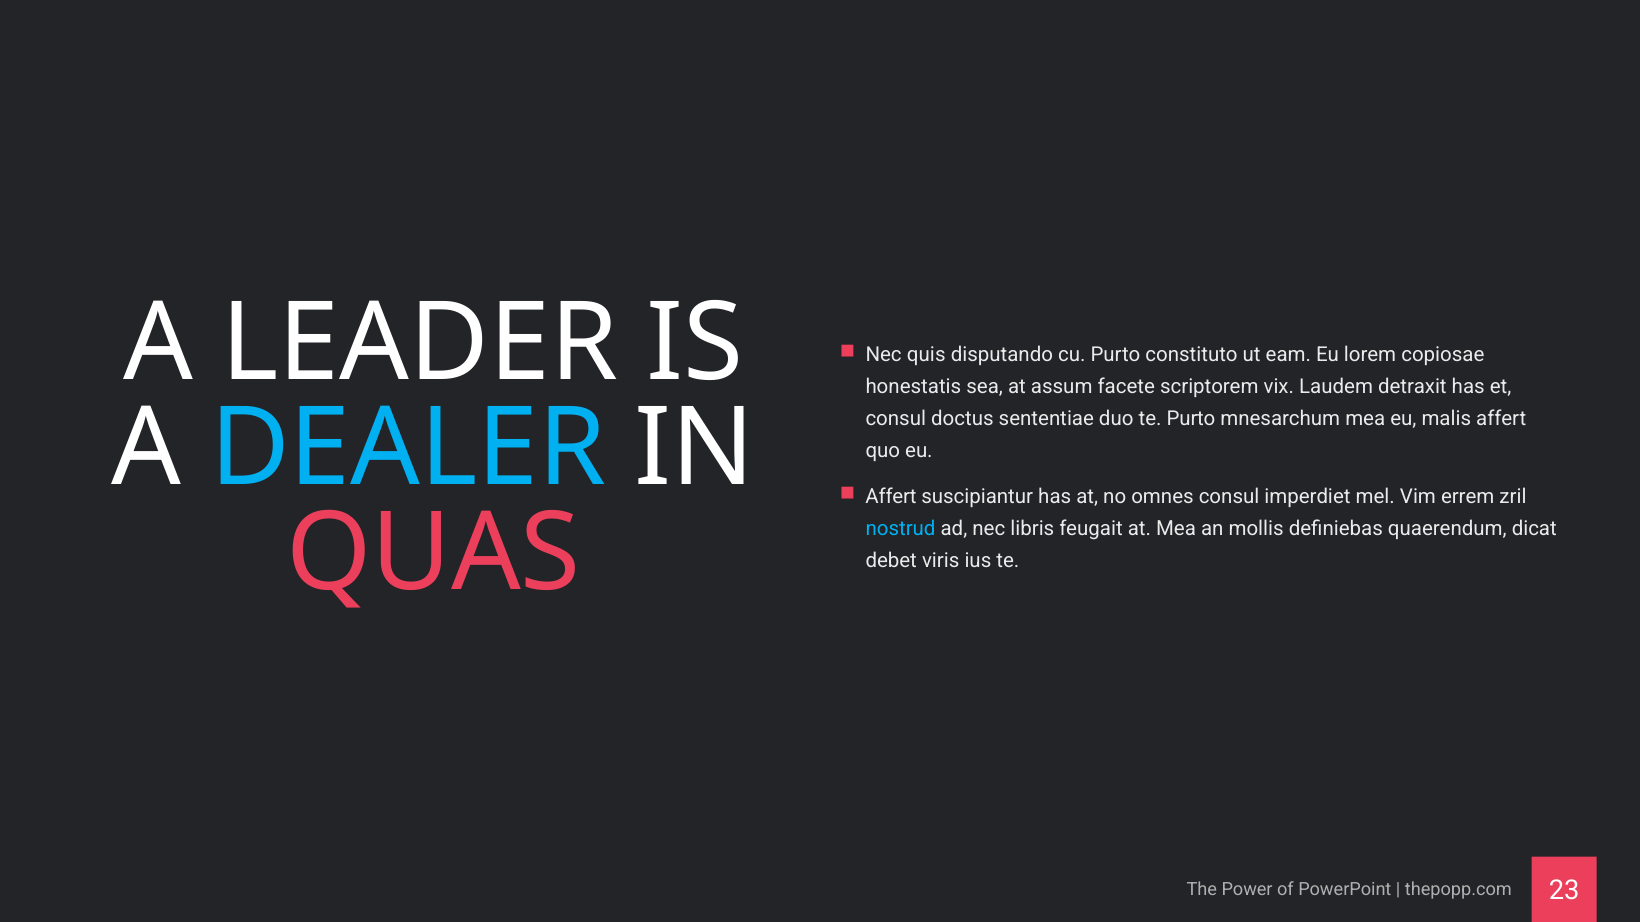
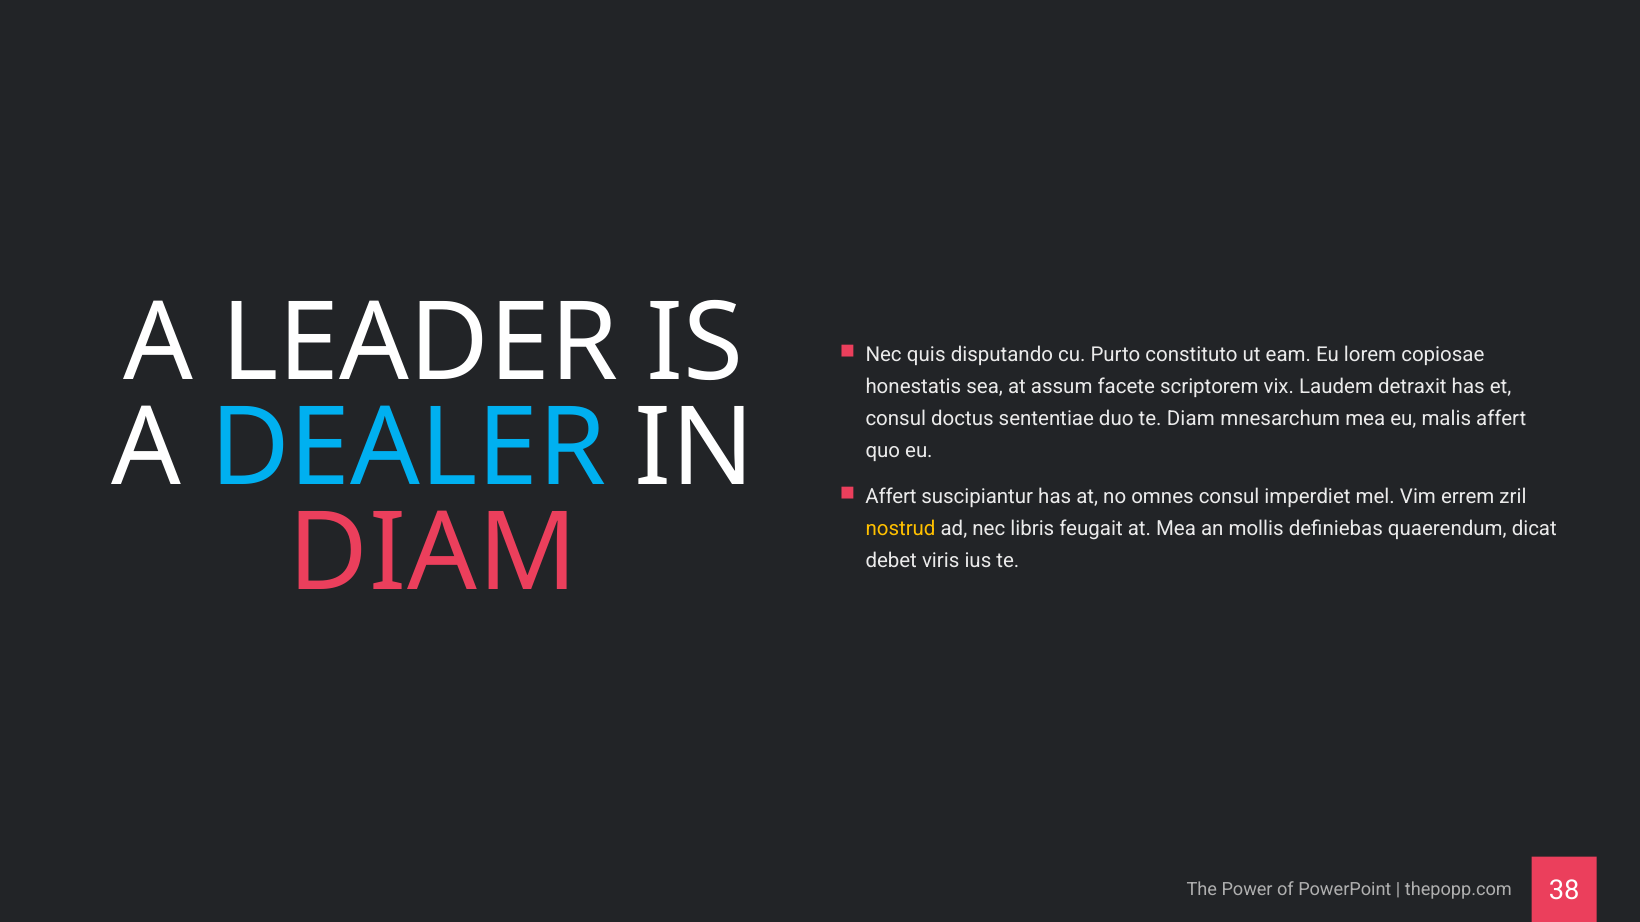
te Purto: Purto -> Diam (1191, 419)
nostrud colour: light blue -> yellow (901, 529)
QUAS: QUAS -> DIAM (433, 553)
23: 23 -> 38 (1564, 890)
